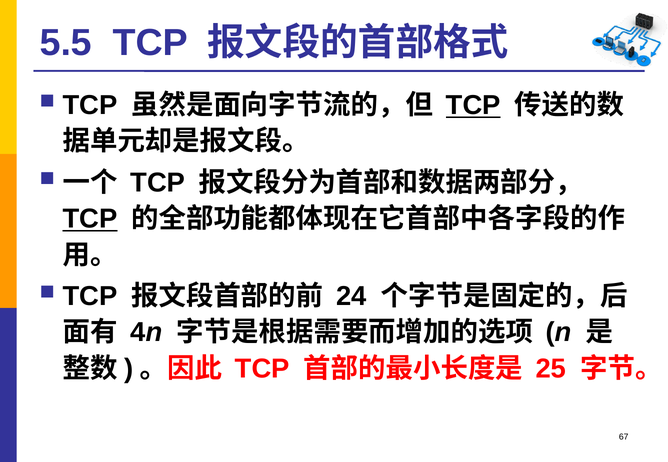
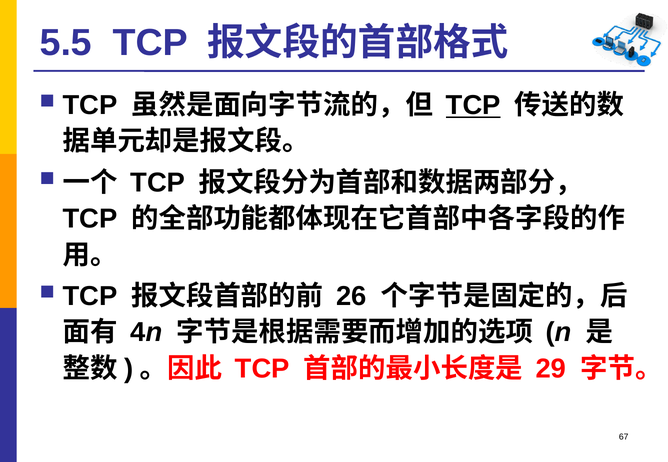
TCP underline: present -> none (90, 219)
24: 24 -> 26 (351, 297)
25: 25 -> 29 (551, 369)
